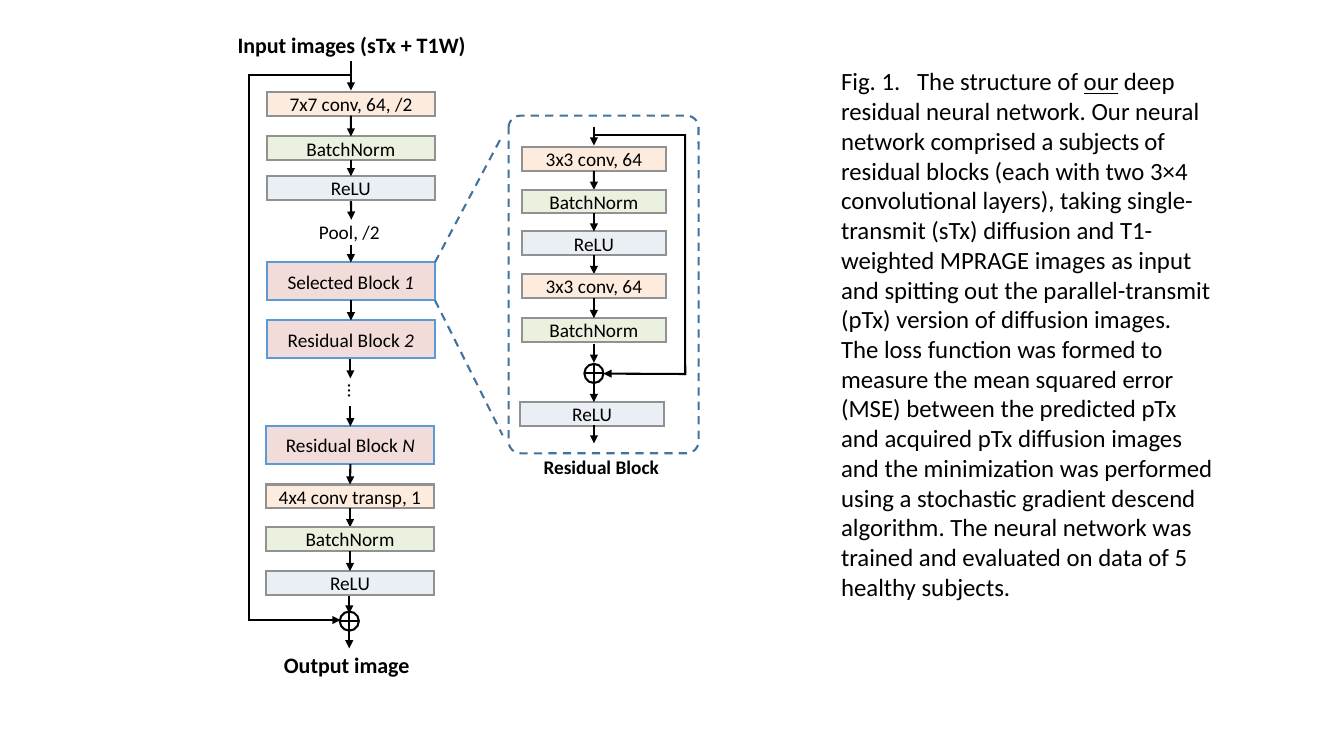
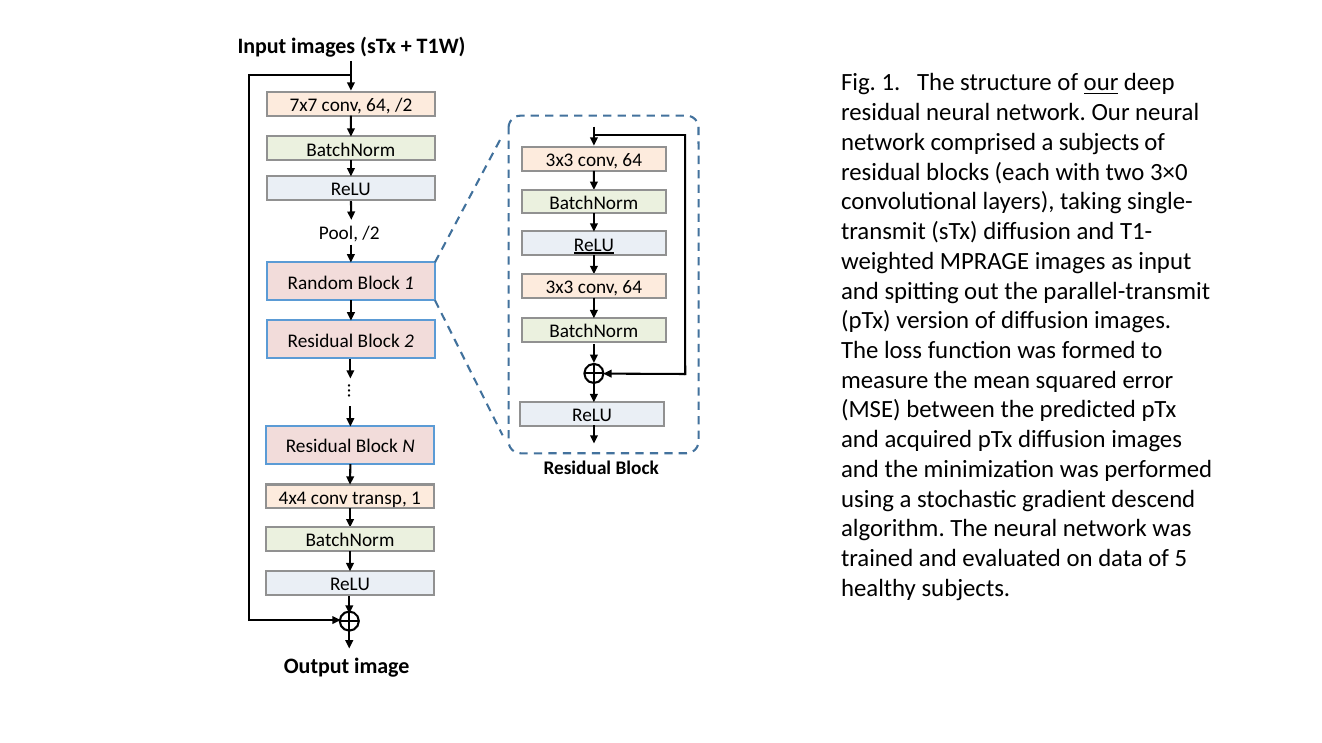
3×4: 3×4 -> 3×0 (1169, 172)
ReLU underline: none -> present (594, 245)
Selected: Selected -> Random (321, 283)
